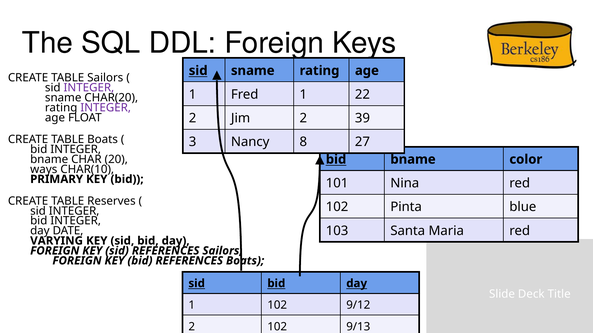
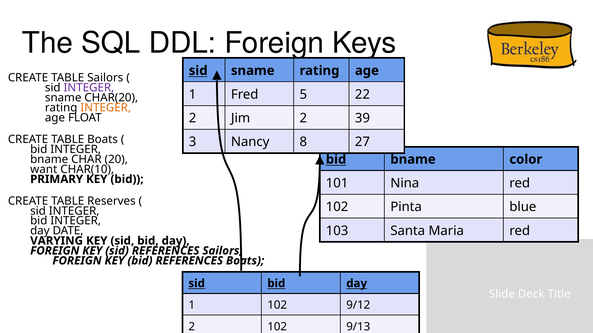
Fred 1: 1 -> 5 (303, 95)
INTEGER colour: purple -> orange (106, 108)
ways: ways -> want (44, 169)
